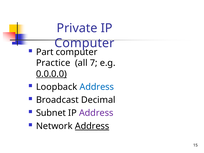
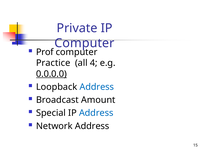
Part: Part -> Prof (45, 52)
7: 7 -> 4 (94, 63)
Decimal: Decimal -> Amount (98, 100)
Subnet: Subnet -> Special (51, 113)
Address colour: purple -> blue (96, 113)
Address underline: present -> none (92, 126)
